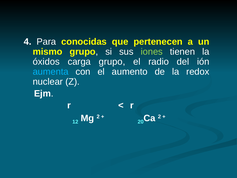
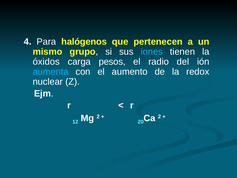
conocidas: conocidas -> halógenos (84, 42)
iones colour: light green -> light blue (152, 52)
carga grupo: grupo -> pesos (112, 62)
